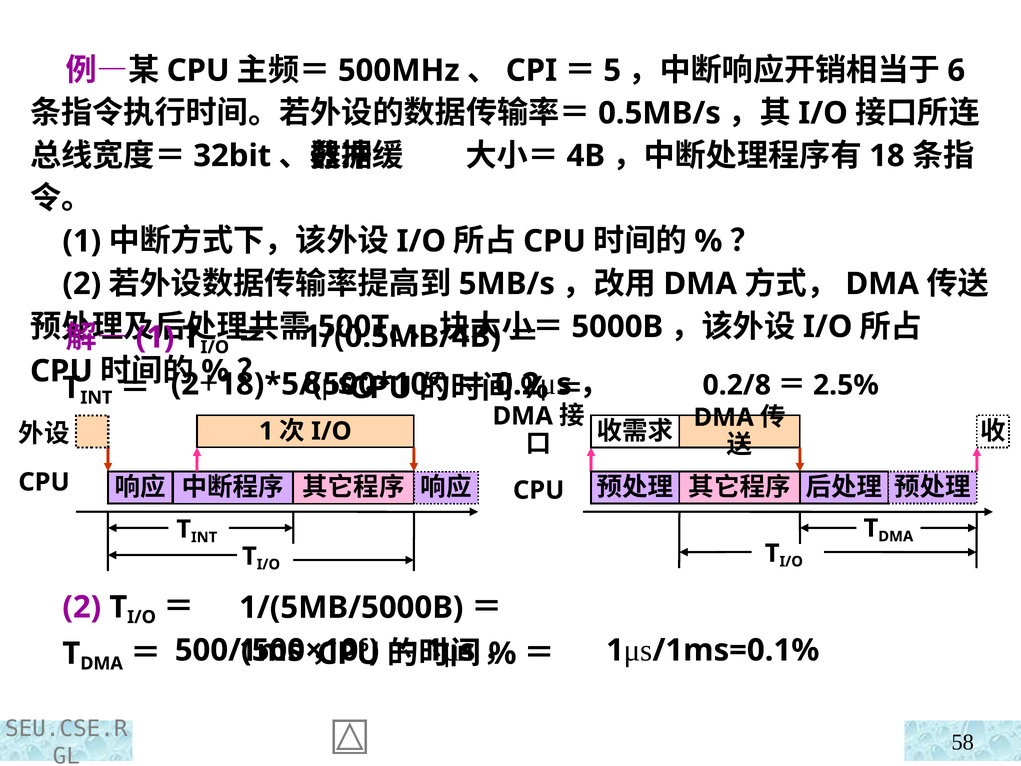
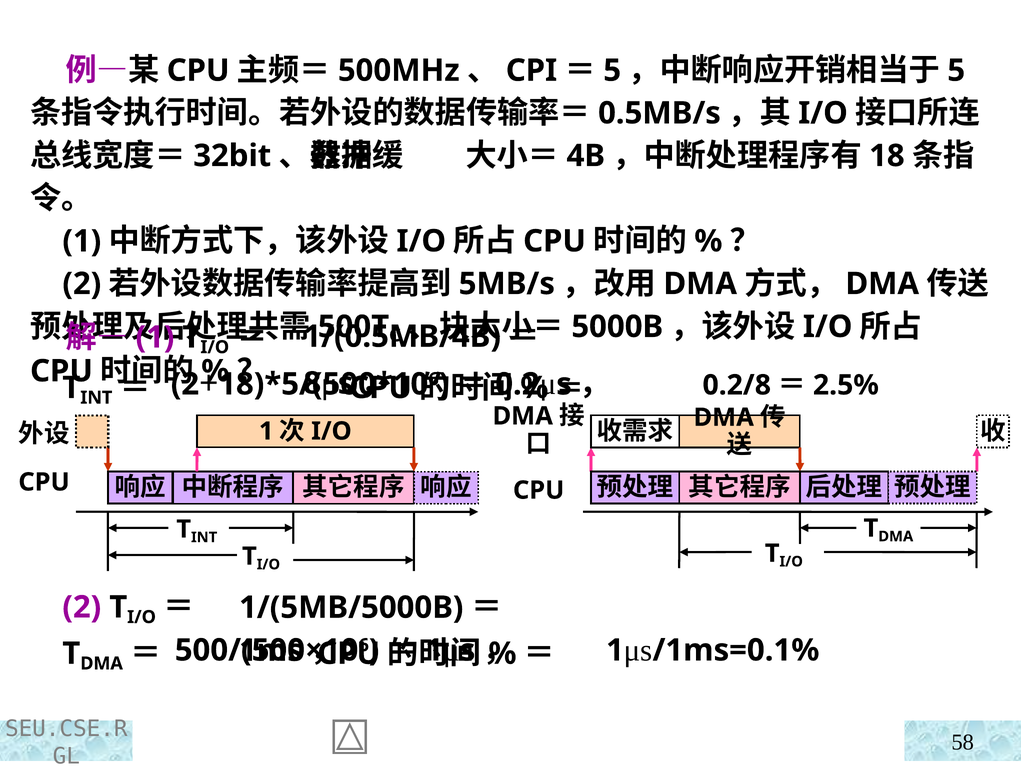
6: 6 -> 5 (956, 70)
